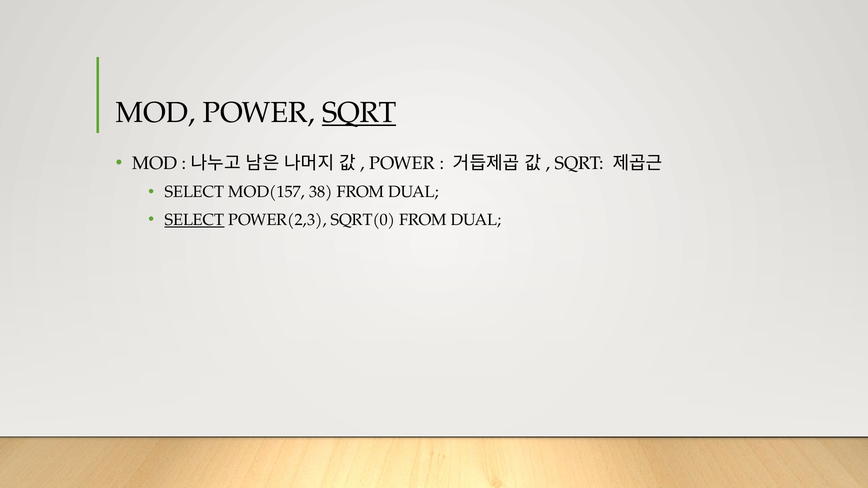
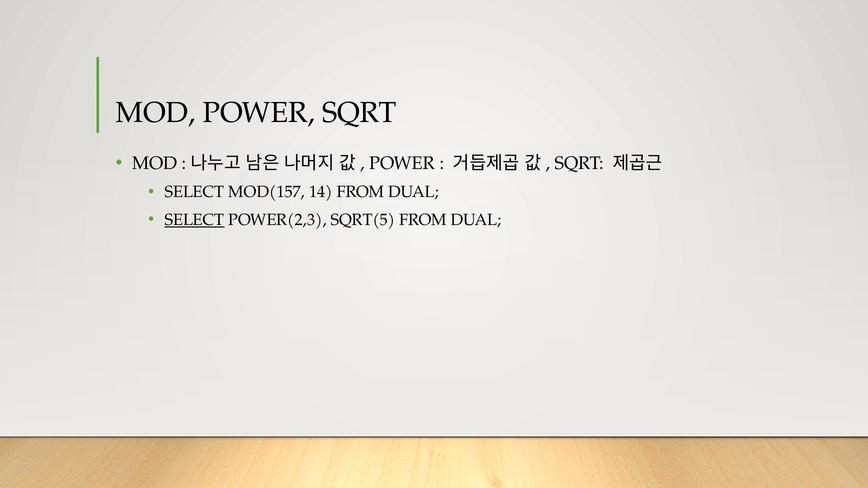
SQRT underline: present -> none (359, 113)
38: 38 -> 14 (321, 192)
SQRT(0: SQRT(0 -> SQRT(5 (363, 220)
